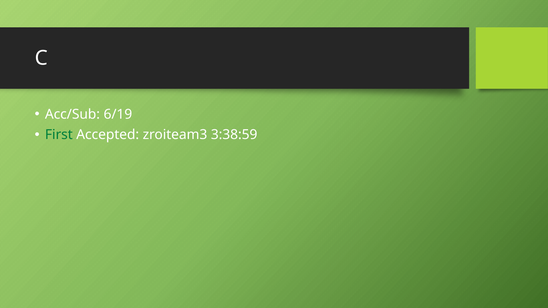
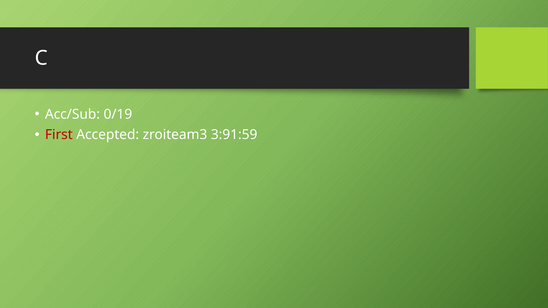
6/19: 6/19 -> 0/19 (118, 114)
First colour: green -> red (59, 135)
3:38:59: 3:38:59 -> 3:91:59 (234, 135)
